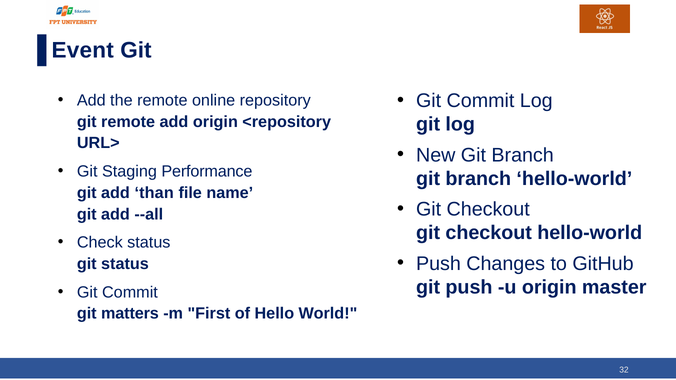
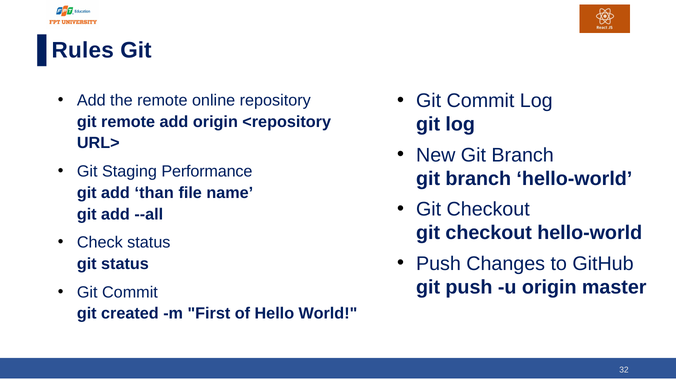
Event: Event -> Rules (83, 50)
matters: matters -> created (130, 314)
